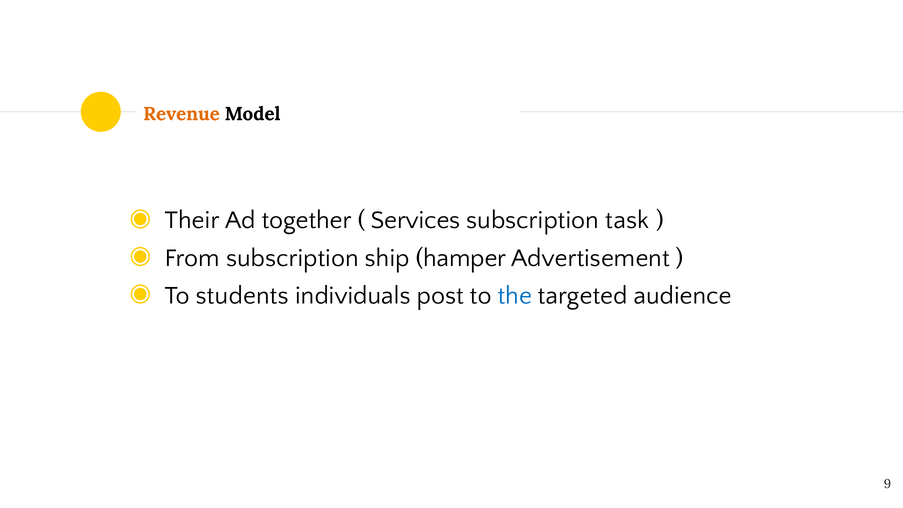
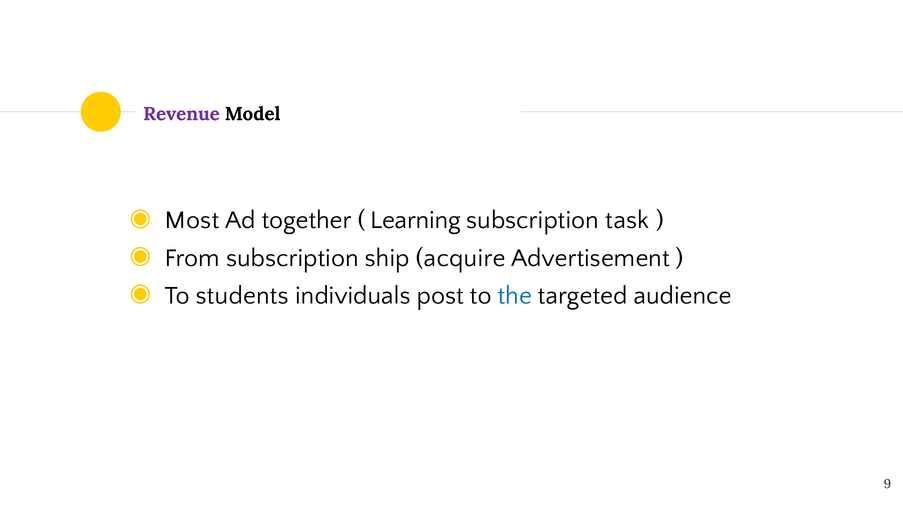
Revenue colour: orange -> purple (181, 114)
Their: Their -> Most (192, 220)
Services: Services -> Learning (416, 220)
hamper: hamper -> acquire (461, 258)
